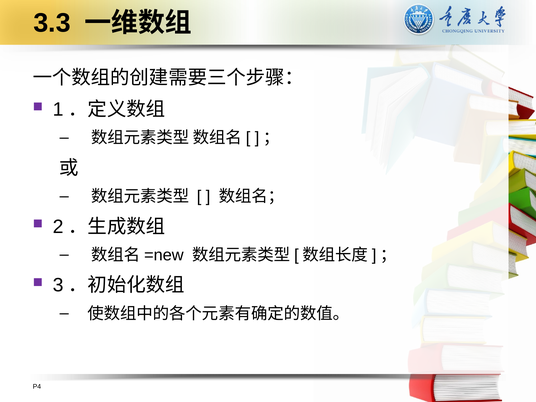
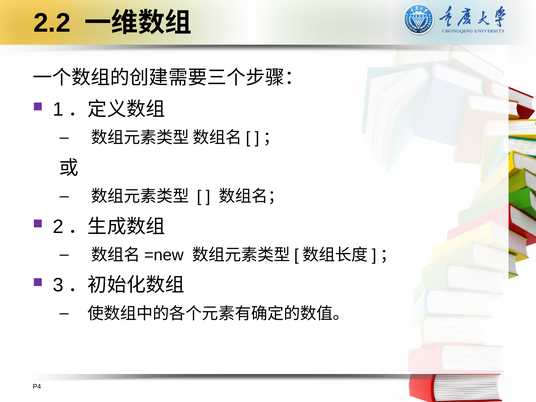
3.3: 3.3 -> 2.2 (52, 23)
